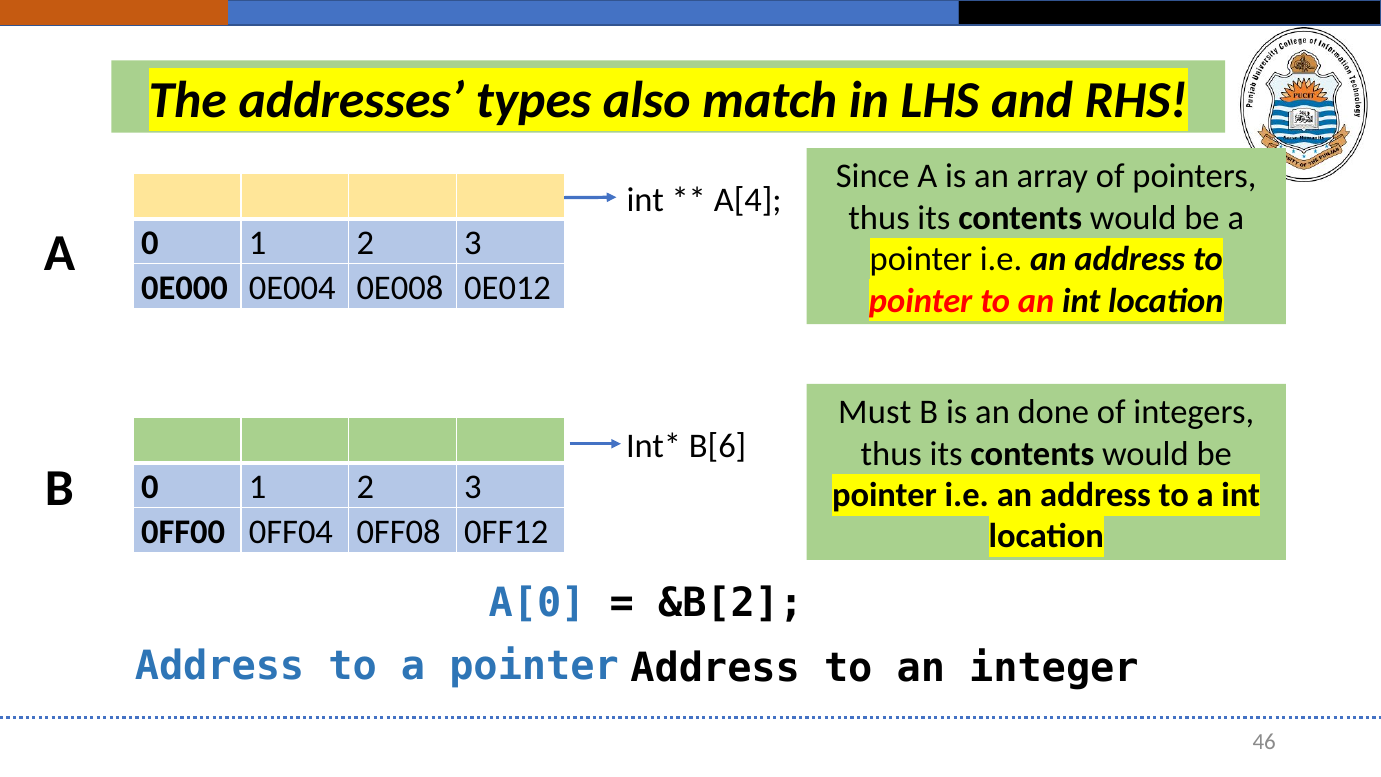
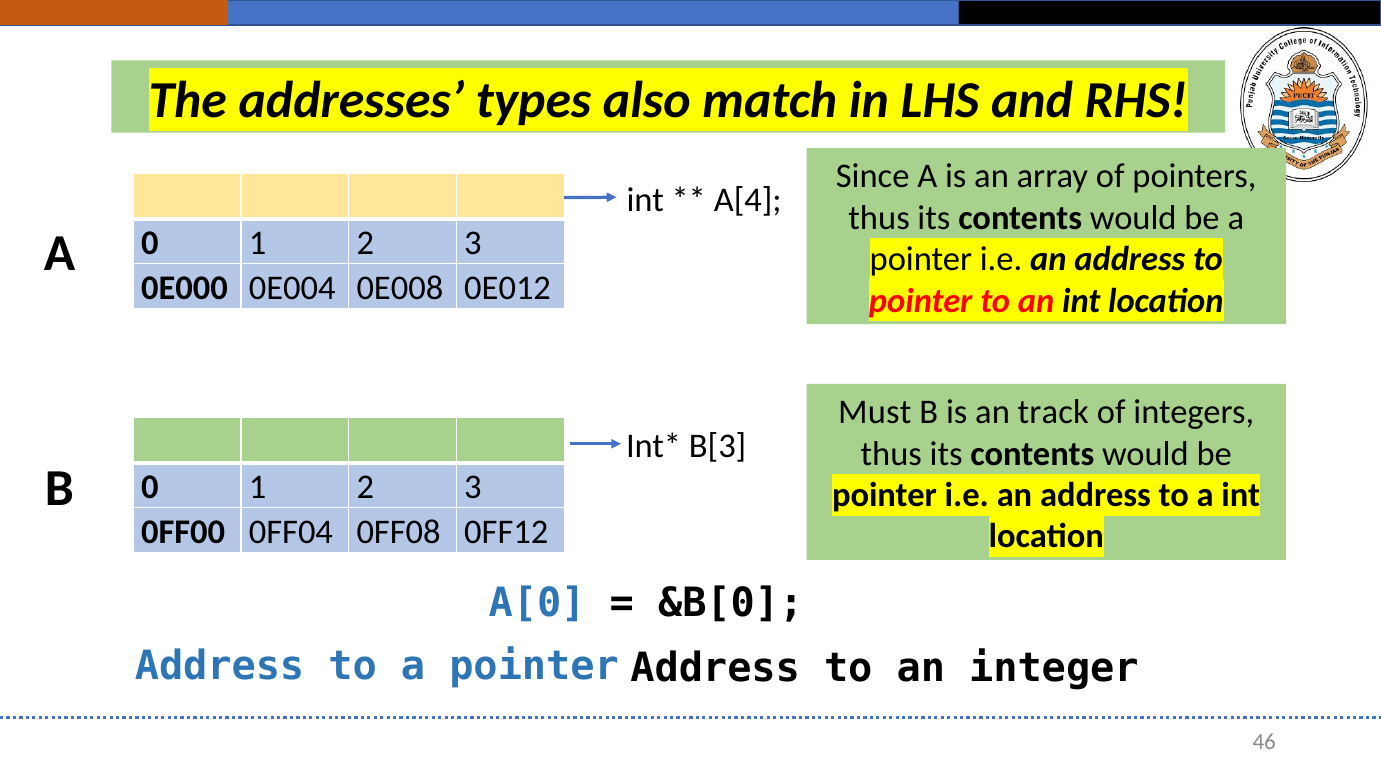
done: done -> track (1053, 412)
B[6: B[6 -> B[3 (718, 446)
&B[2: &B[2 -> &B[0 (731, 603)
